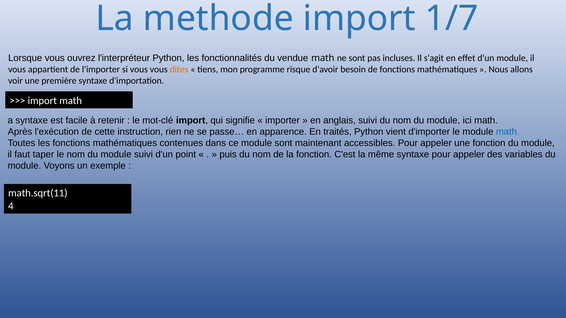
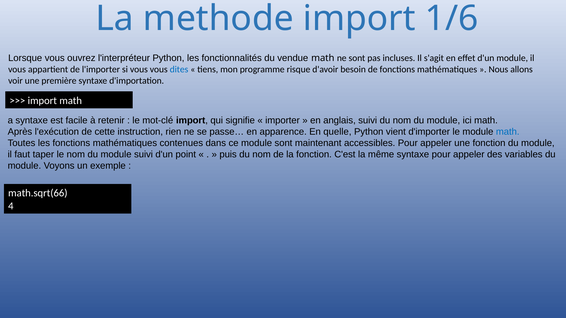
1/7: 1/7 -> 1/6 (452, 18)
dites colour: orange -> blue (179, 69)
traités: traités -> quelle (337, 132)
math.sqrt(11: math.sqrt(11 -> math.sqrt(66 (38, 193)
